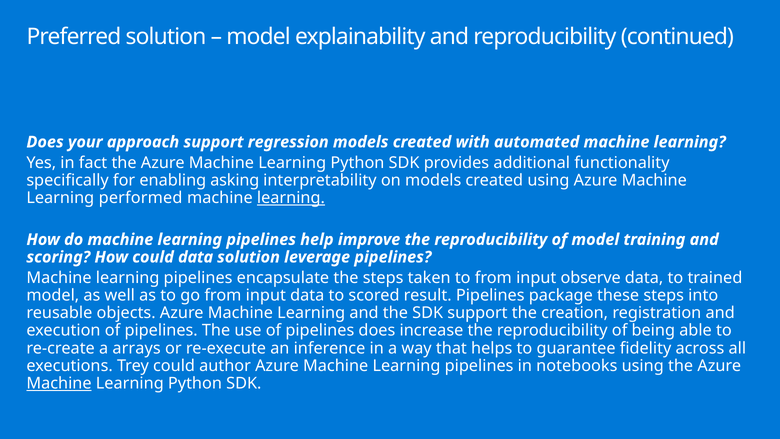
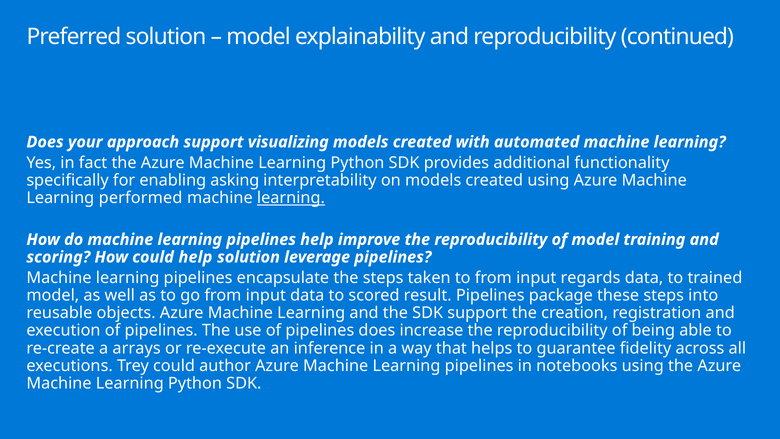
regression: regression -> visualizing (288, 142)
could data: data -> help (195, 257)
observe: observe -> regards (591, 278)
Machine underline: present -> none (59, 383)
